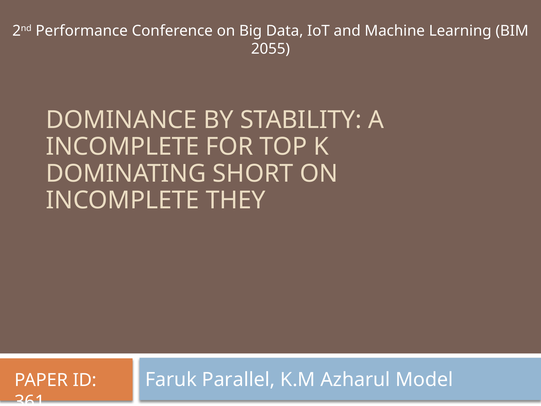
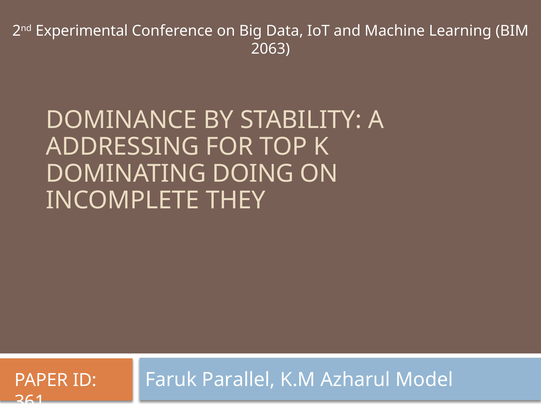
Performance: Performance -> Experimental (82, 31)
2055: 2055 -> 2063 (270, 49)
INCOMPLETE: INCOMPLETE -> ADDRESSING (123, 147)
SHORT: SHORT -> DOING (253, 173)
